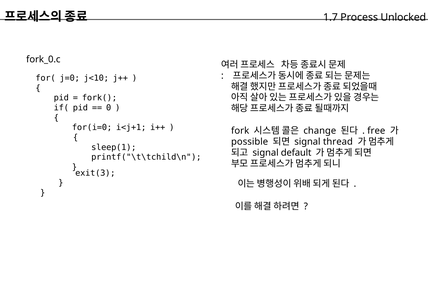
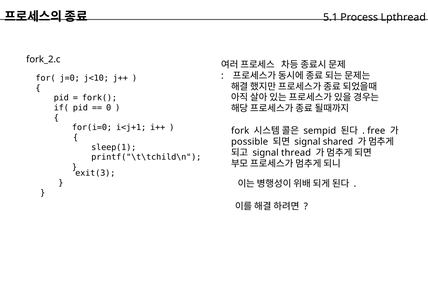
1.7: 1.7 -> 5.1 (331, 17)
Unlocked: Unlocked -> Lpthread (403, 17)
fork_0.c: fork_0.c -> fork_2.c (43, 60)
change: change -> sempid (320, 131)
thread: thread -> shared (338, 142)
default: default -> thread (296, 153)
